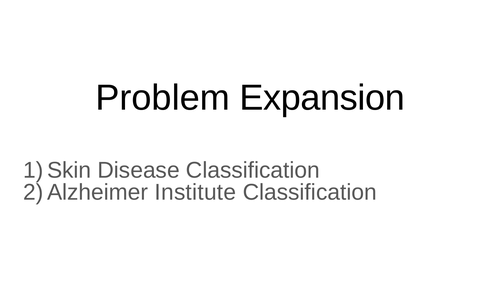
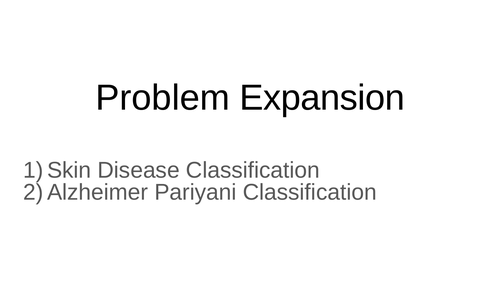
Institute: Institute -> Pariyani (195, 192)
